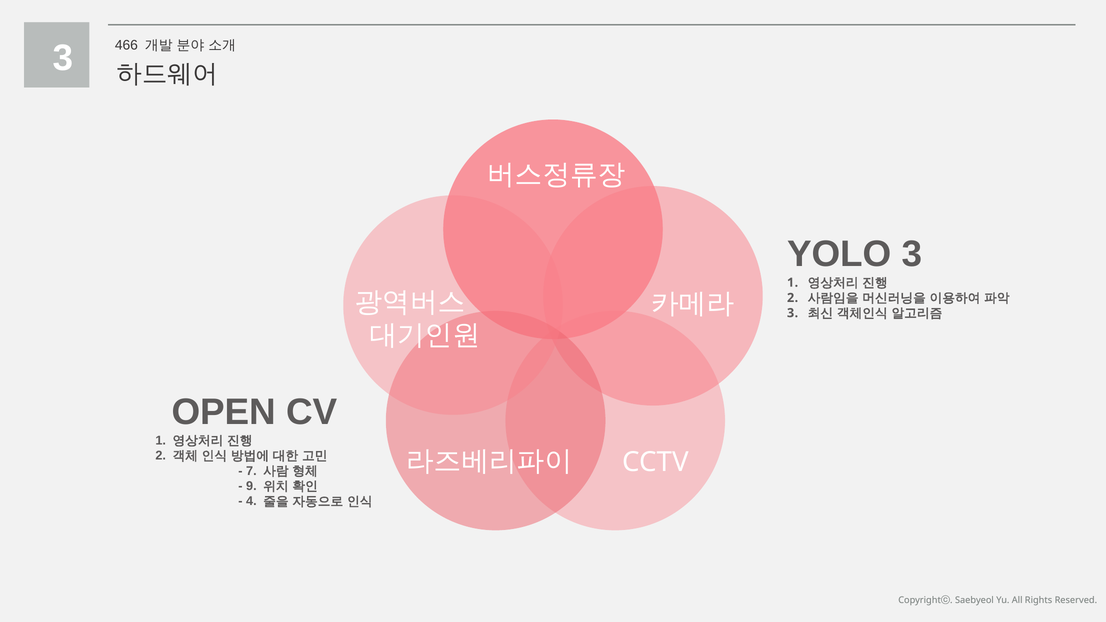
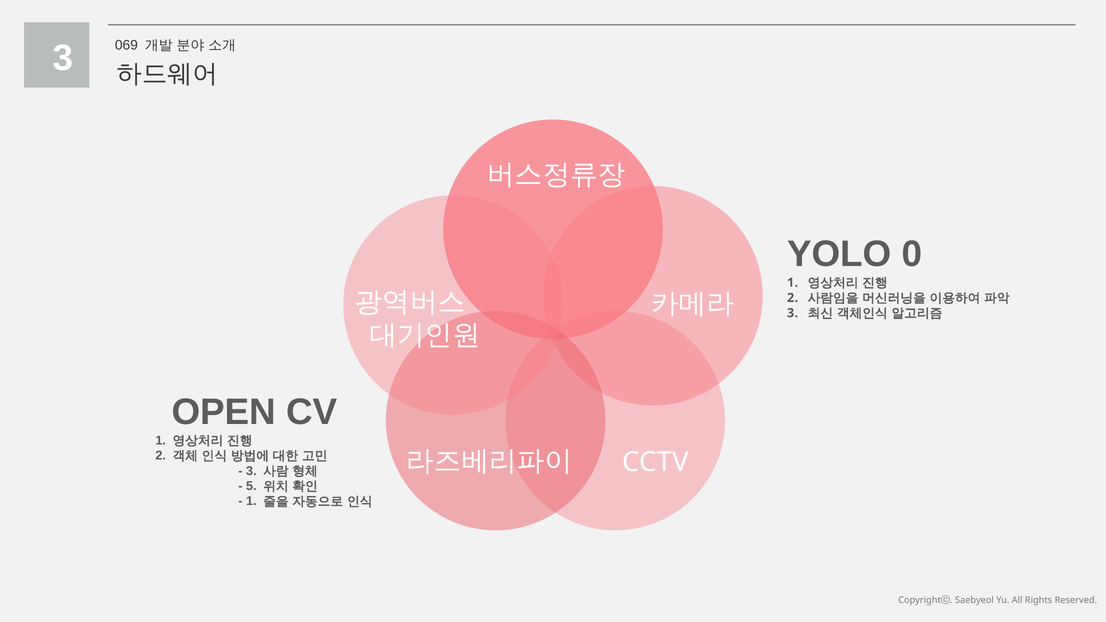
466: 466 -> 069 (126, 45)
YOLO 3: 3 -> 0 (912, 254)
7: 7 -> 3 (251, 471)
9: 9 -> 5 (251, 486)
4: 4 -> 1 (251, 501)
